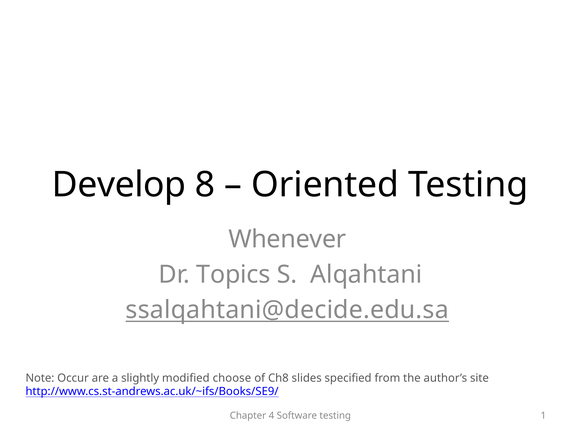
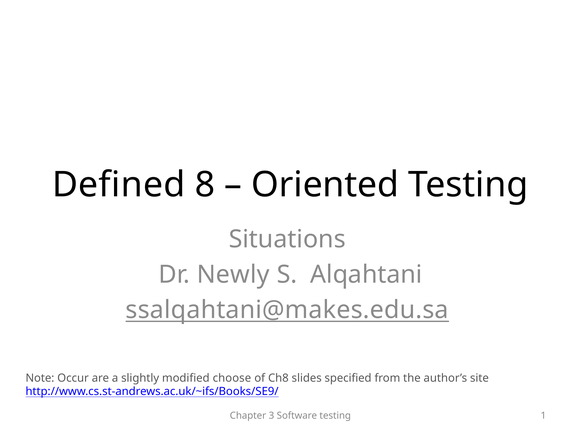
Develop: Develop -> Defined (119, 185)
Whenever: Whenever -> Situations (287, 239)
Topics: Topics -> Newly (233, 274)
ssalqahtani@decide.edu.sa: ssalqahtani@decide.edu.sa -> ssalqahtani@makes.edu.sa (287, 310)
4: 4 -> 3 (271, 415)
